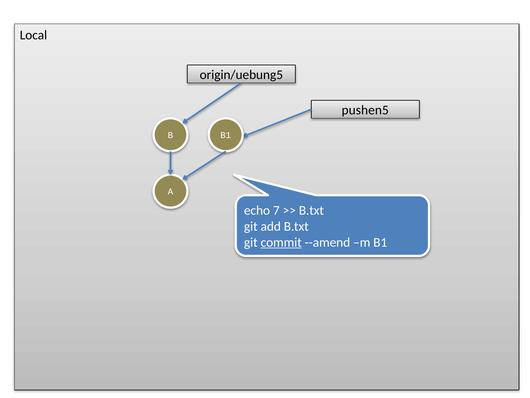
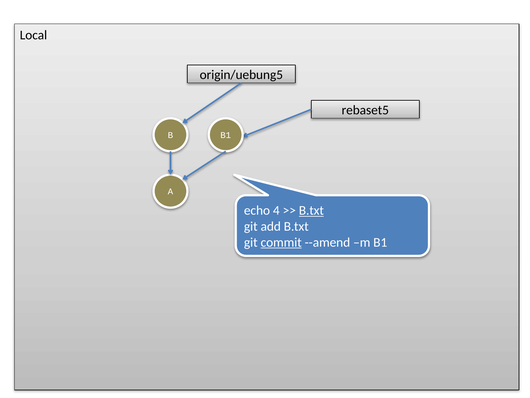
pushen5: pushen5 -> rebaset5 (365, 110)
7: 7 -> 4 (276, 210)
B.txt underline: none -> present (311, 210)
